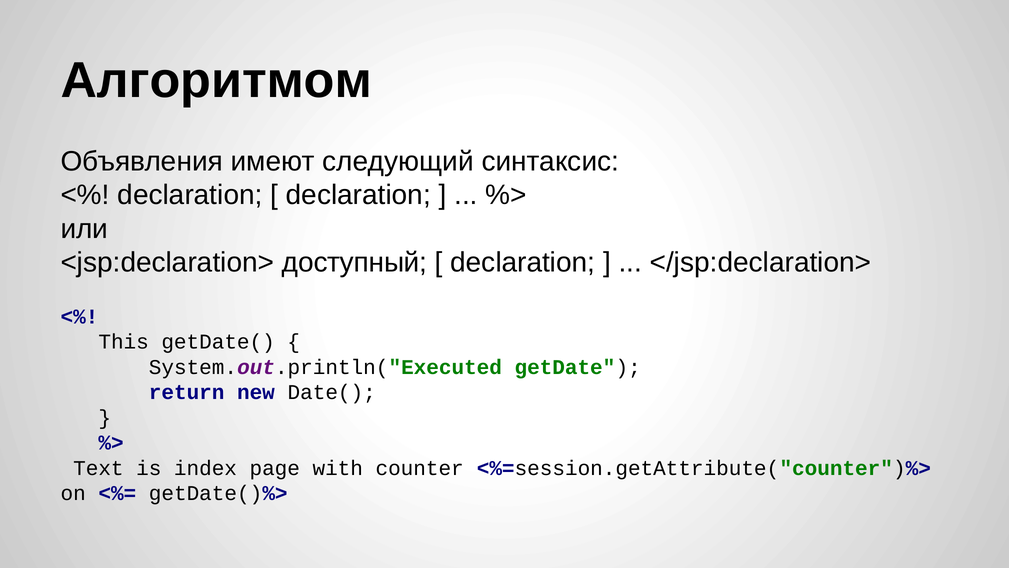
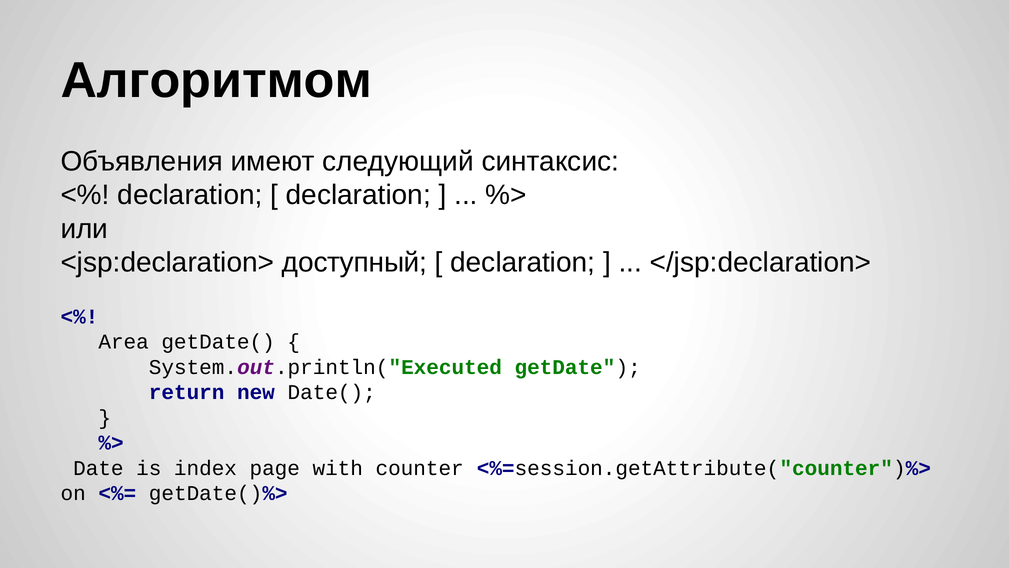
This: This -> Area (124, 342)
Text: Text -> Date (98, 468)
